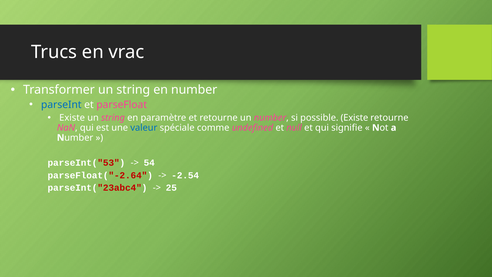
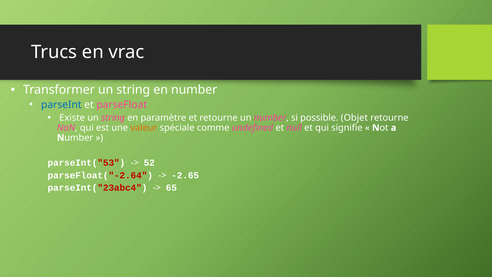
possible Existe: Existe -> Objet (354, 118)
valeur colour: blue -> orange (144, 128)
54: 54 -> 52 (149, 163)
-2.54: -2.54 -> -2.65 (185, 175)
25: 25 -> 65 (171, 188)
